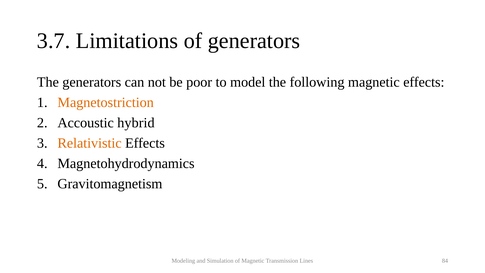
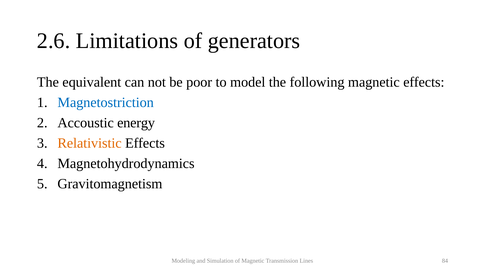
3.7: 3.7 -> 2.6 (54, 41)
The generators: generators -> equivalent (92, 82)
Magnetostriction colour: orange -> blue (106, 102)
hybrid: hybrid -> energy (136, 123)
